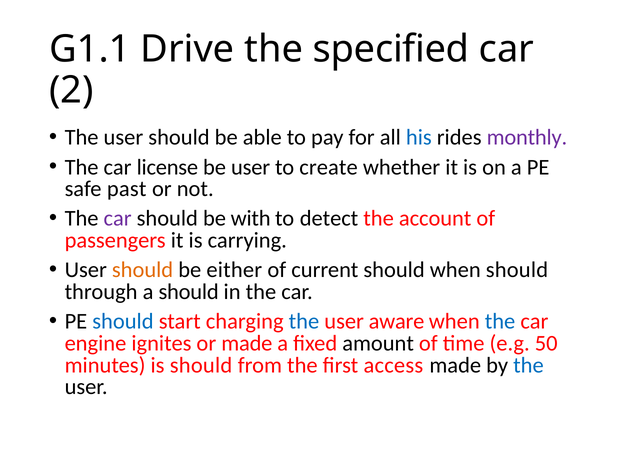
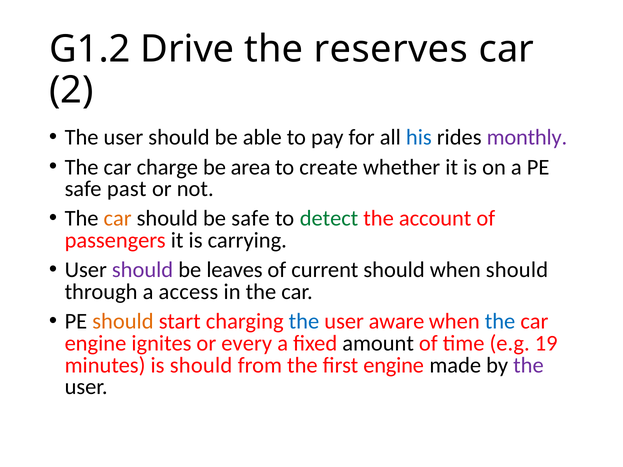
G1.1: G1.1 -> G1.2 (90, 49)
specified: specified -> reserves (391, 49)
license: license -> charge (167, 167)
be user: user -> area (251, 167)
car colour: purple -> orange (118, 219)
be with: with -> safe (250, 219)
detect colour: black -> green (329, 219)
should colour: orange -> purple (143, 270)
either: either -> leaves (234, 270)
a should: should -> access (188, 292)
should colour: blue -> orange (123, 322)
or made: made -> every (247, 343)
50: 50 -> 19 (546, 343)
first access: access -> engine (394, 365)
the colour: blue -> purple (528, 365)
